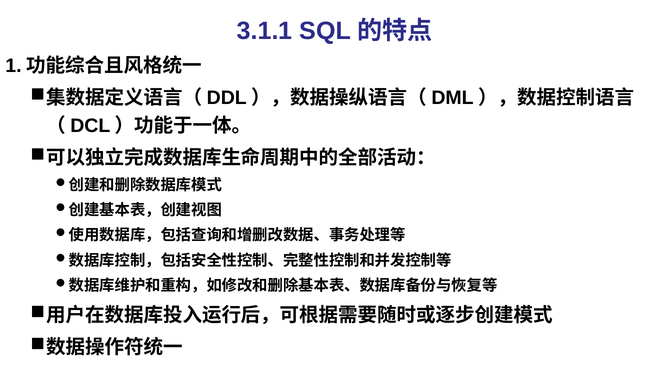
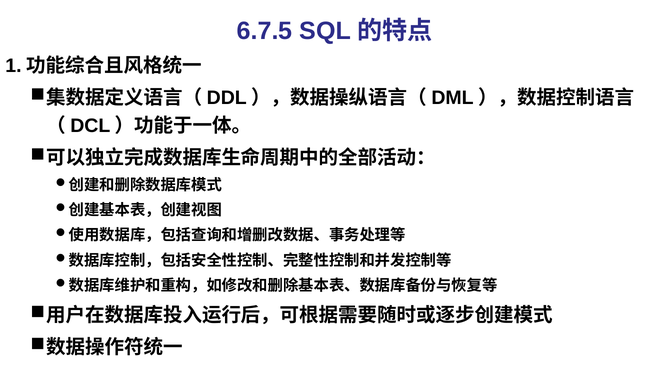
3.1.1: 3.1.1 -> 6.7.5 (265, 31)
